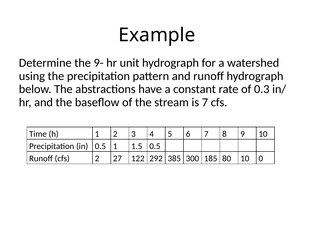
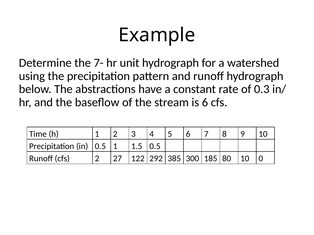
9-: 9- -> 7- (99, 63)
is 7: 7 -> 6 (205, 103)
